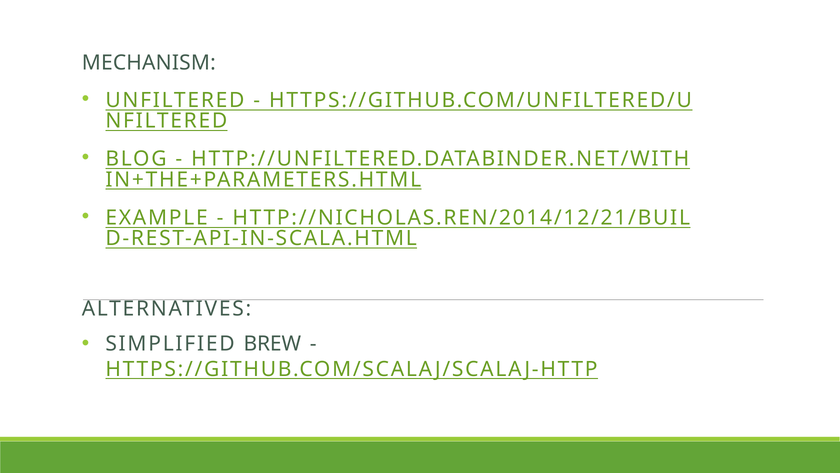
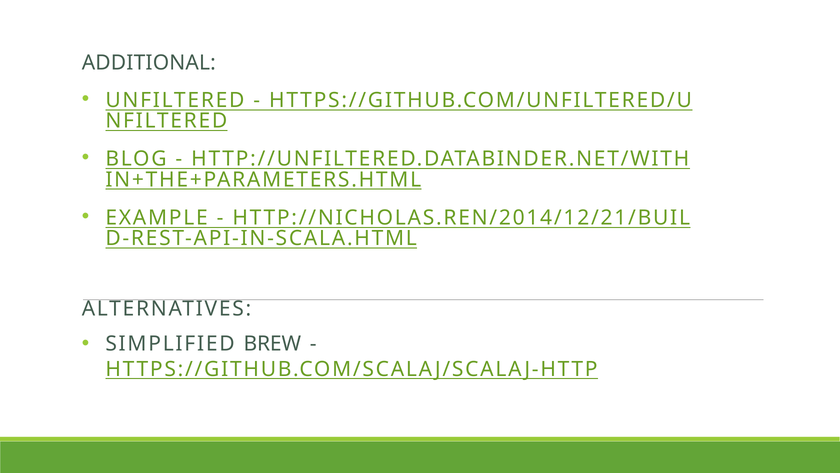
MECHANISM: MECHANISM -> ADDITIONAL (149, 63)
